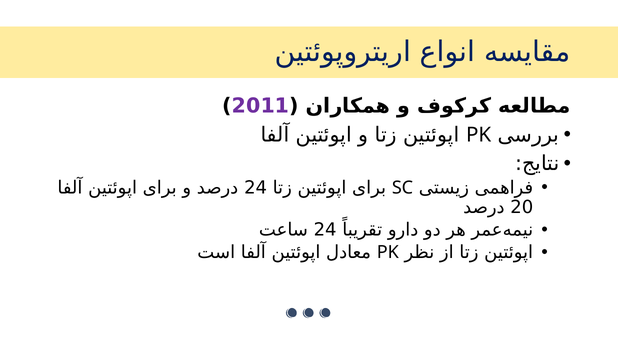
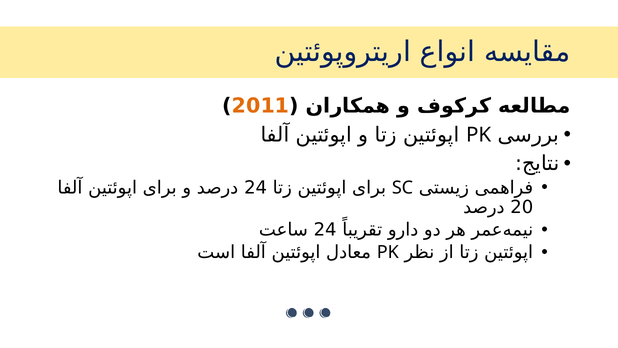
2011 colour: purple -> orange (261, 106)
